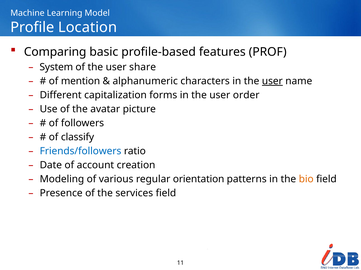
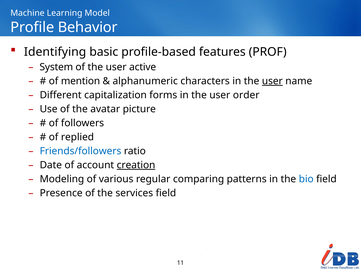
Location: Location -> Behavior (88, 27)
Comparing: Comparing -> Identifying (55, 52)
share: share -> active (143, 67)
classify: classify -> replied (77, 137)
creation underline: none -> present (136, 166)
orientation: orientation -> comparing (199, 180)
bio colour: orange -> blue (306, 180)
